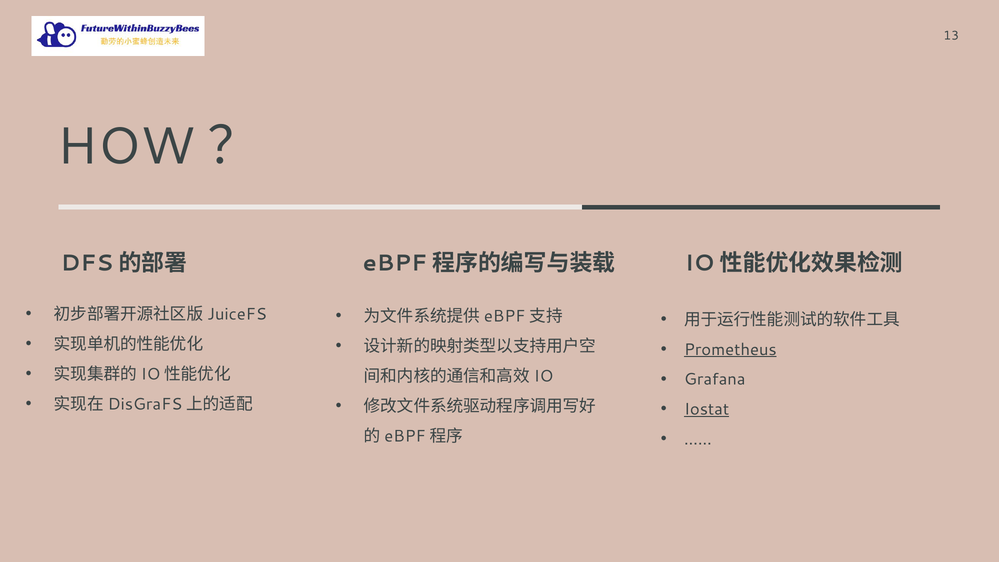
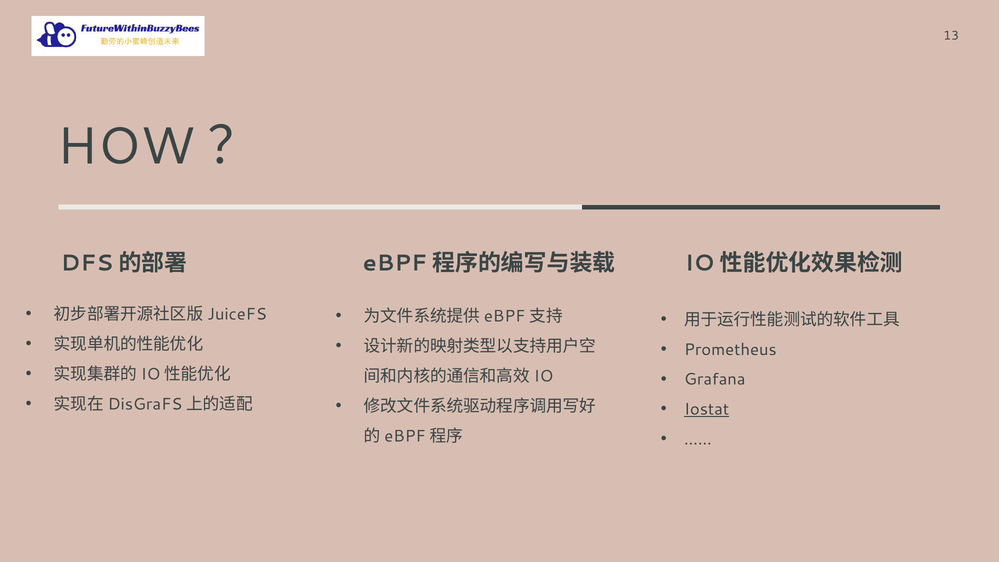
Prometheus underline: present -> none (730, 350)
